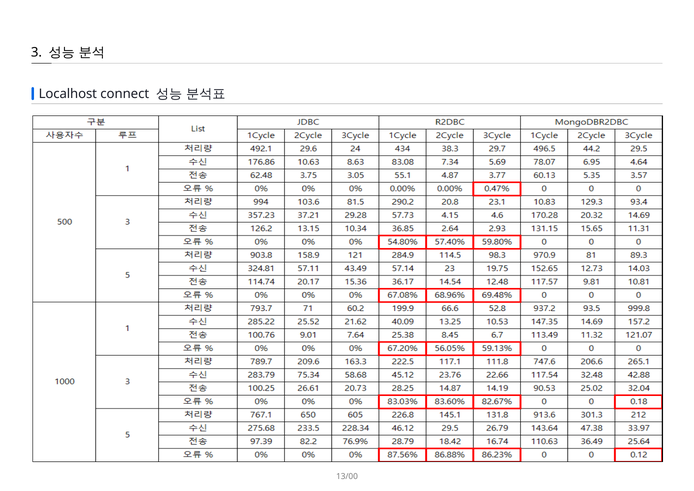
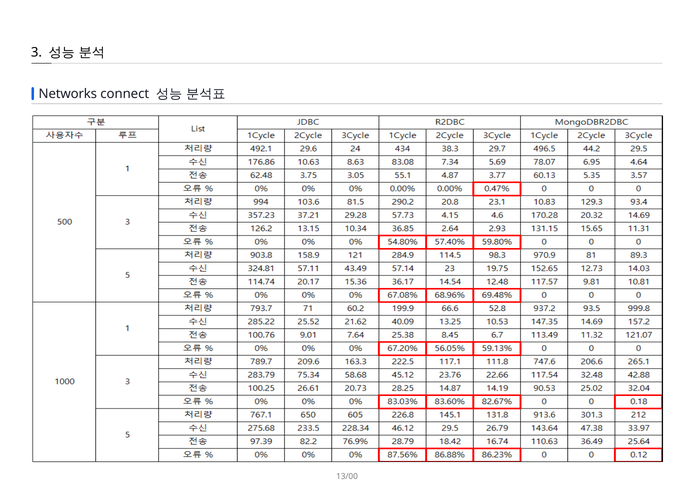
Localhost: Localhost -> Networks (68, 94)
